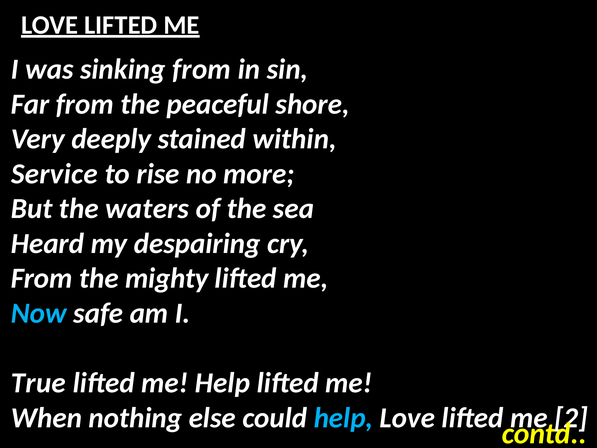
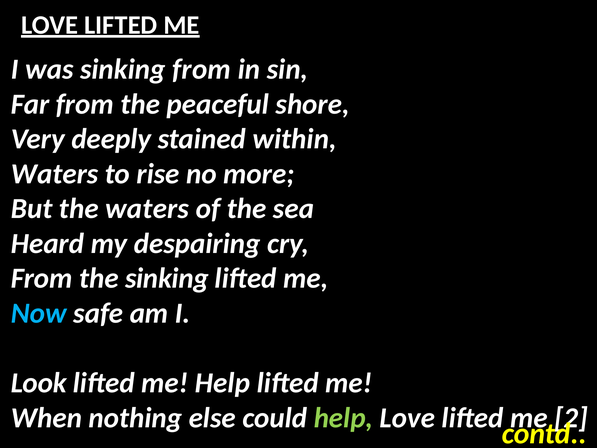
Service: Service -> Waters (55, 174)
the mighty: mighty -> sinking (167, 278)
True: True -> Look (39, 383)
help colour: light blue -> light green (343, 418)
